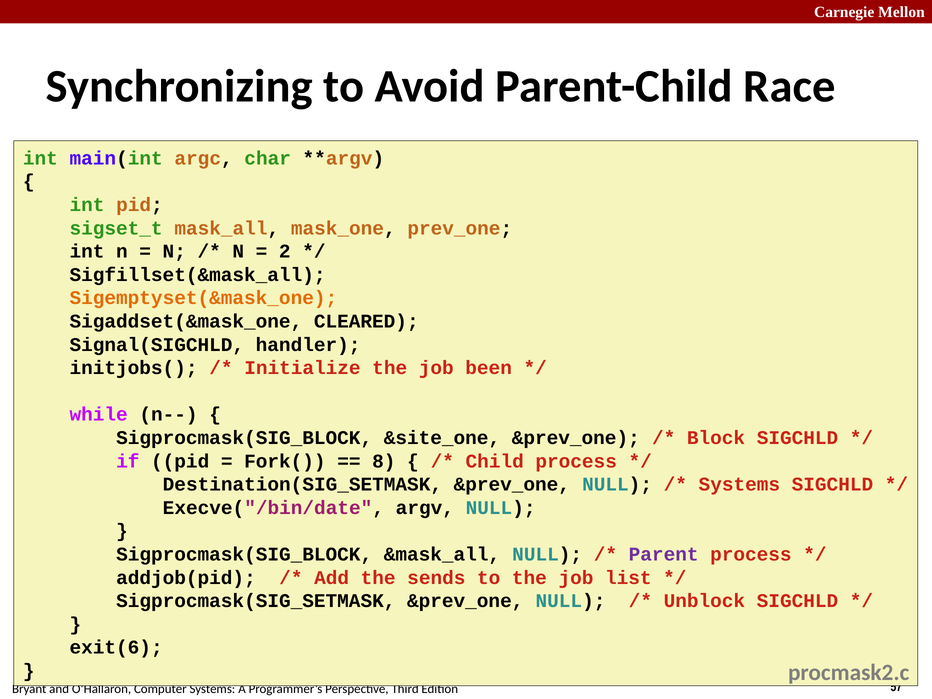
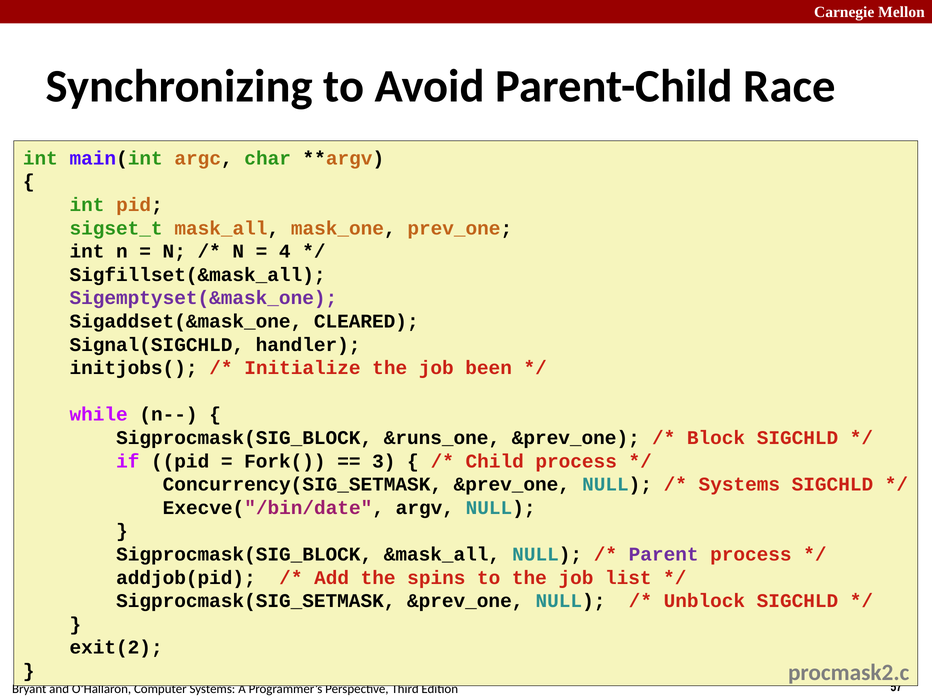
2: 2 -> 4 (285, 251)
Sigemptyset(&mask_one colour: orange -> purple (203, 298)
&site_one: &site_one -> &runs_one (442, 438)
8: 8 -> 3 (384, 461)
Destination(SIG_SETMASK: Destination(SIG_SETMASK -> Concurrency(SIG_SETMASK (302, 484)
sends: sends -> spins (436, 578)
exit(6: exit(6 -> exit(2 (116, 648)
